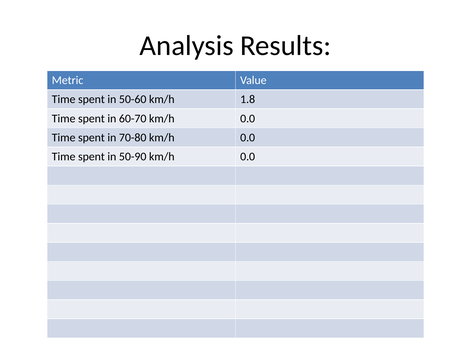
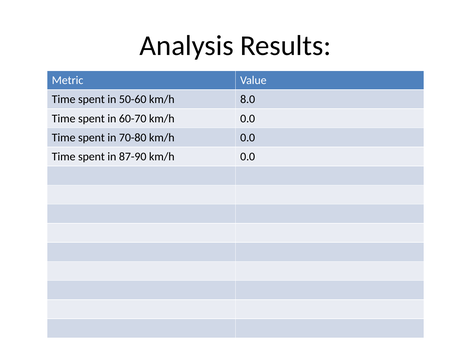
1.8: 1.8 -> 8.0 (248, 99)
50-90: 50-90 -> 87-90 (133, 157)
